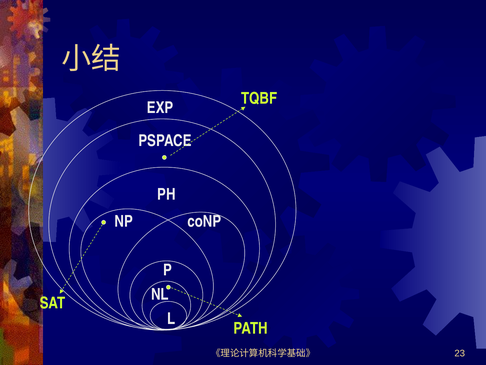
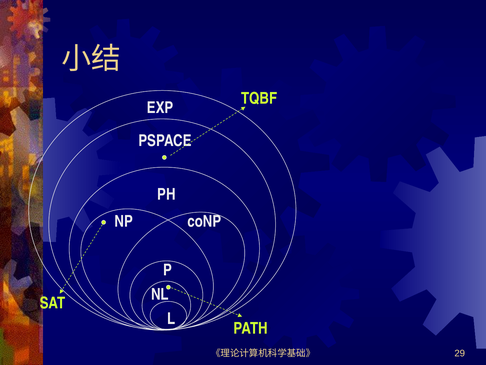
23: 23 -> 29 (460, 353)
